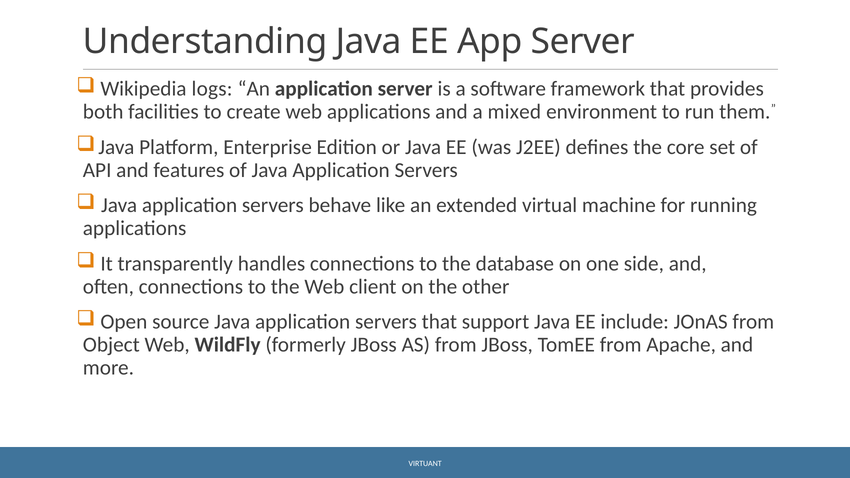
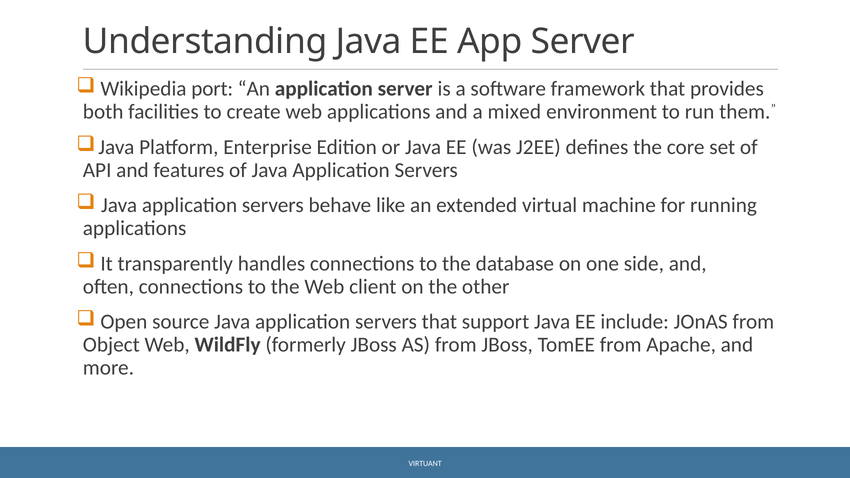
logs: logs -> port (212, 89)
